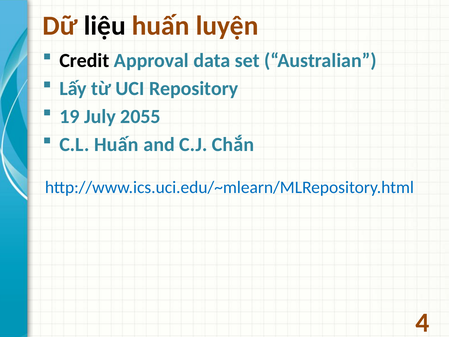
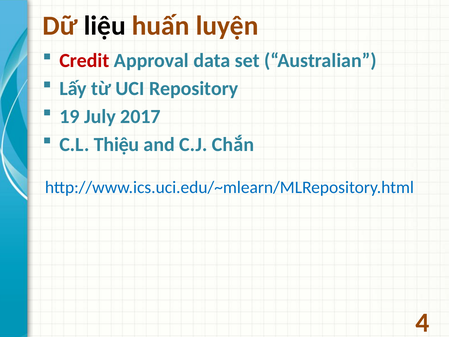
Credit colour: black -> red (84, 61)
2055: 2055 -> 2017 (141, 116)
C.L Huấn: Huấn -> Thiệu (117, 144)
